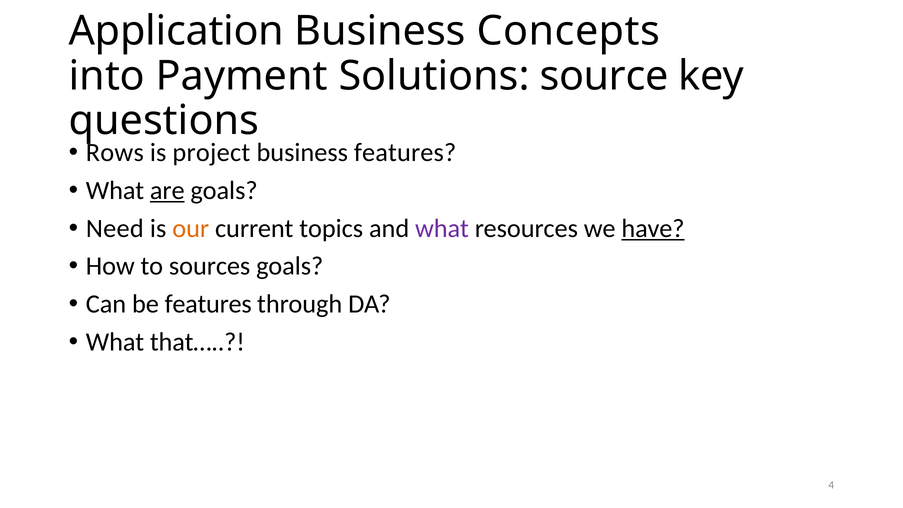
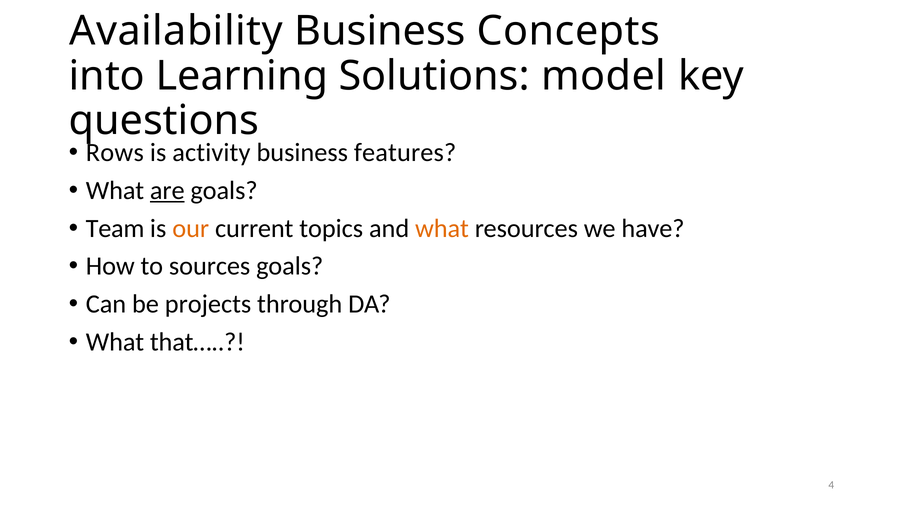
Application: Application -> Availability (176, 31)
Payment: Payment -> Learning (242, 76)
source: source -> model (604, 76)
project: project -> activity (211, 153)
Need: Need -> Team (115, 228)
what colour: purple -> orange (442, 228)
have underline: present -> none (653, 228)
be features: features -> projects (208, 304)
